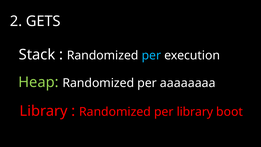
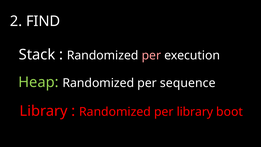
GETS: GETS -> FIND (43, 21)
per colour: light blue -> pink (151, 55)
aaaaaaaa: aaaaaaaa -> sequence (188, 83)
